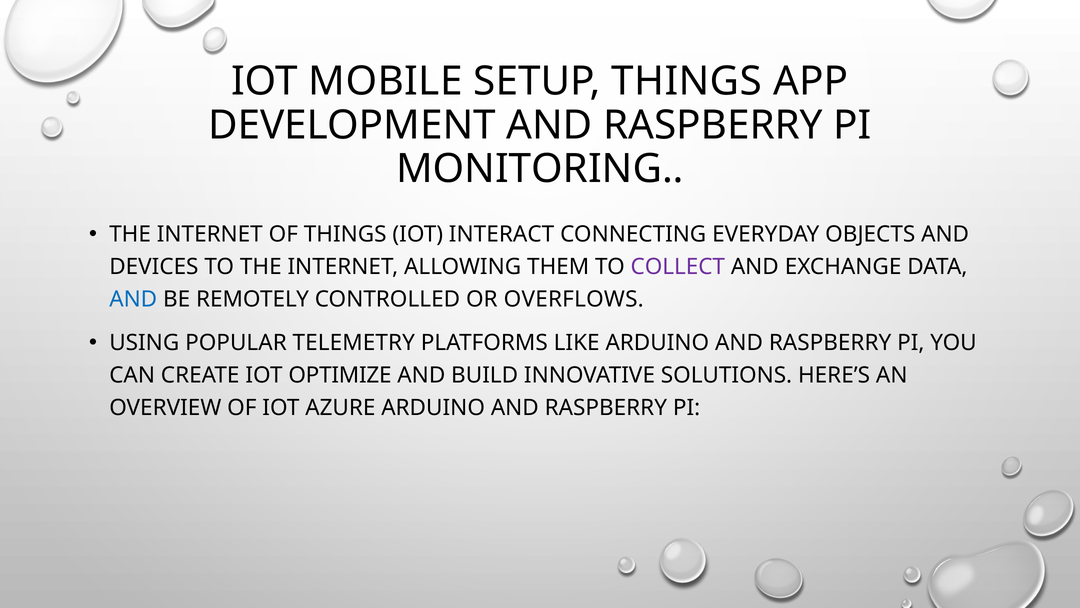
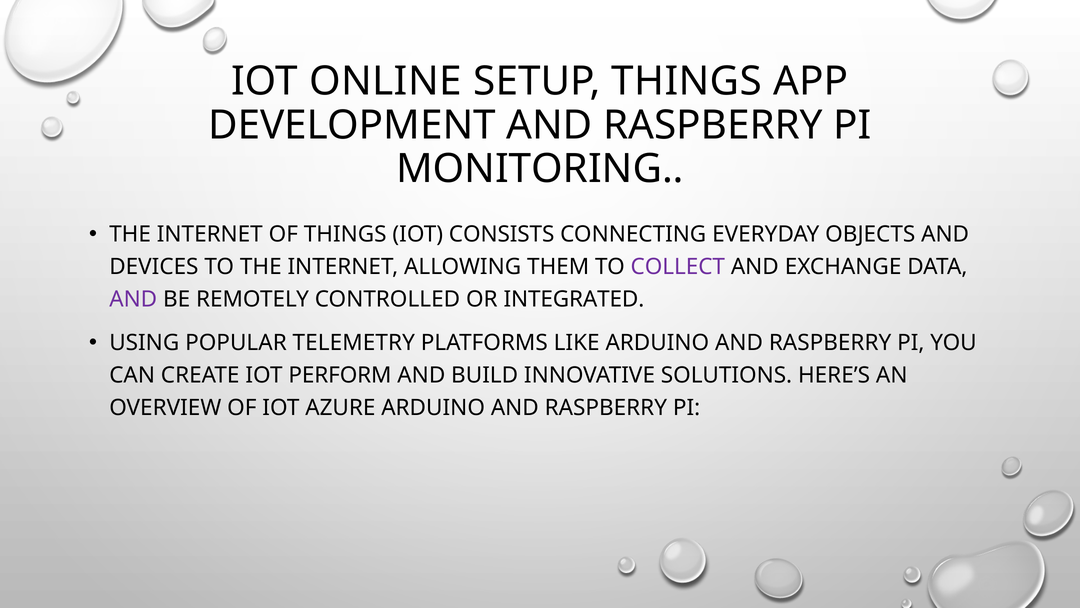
MOBILE: MOBILE -> ONLINE (385, 81)
INTERACT: INTERACT -> CONSISTS (502, 234)
AND colour: blue -> purple (133, 299)
OVERFLOWS: OVERFLOWS -> INTEGRATED (574, 299)
OPTIMIZE: OPTIMIZE -> PERFORM (340, 375)
